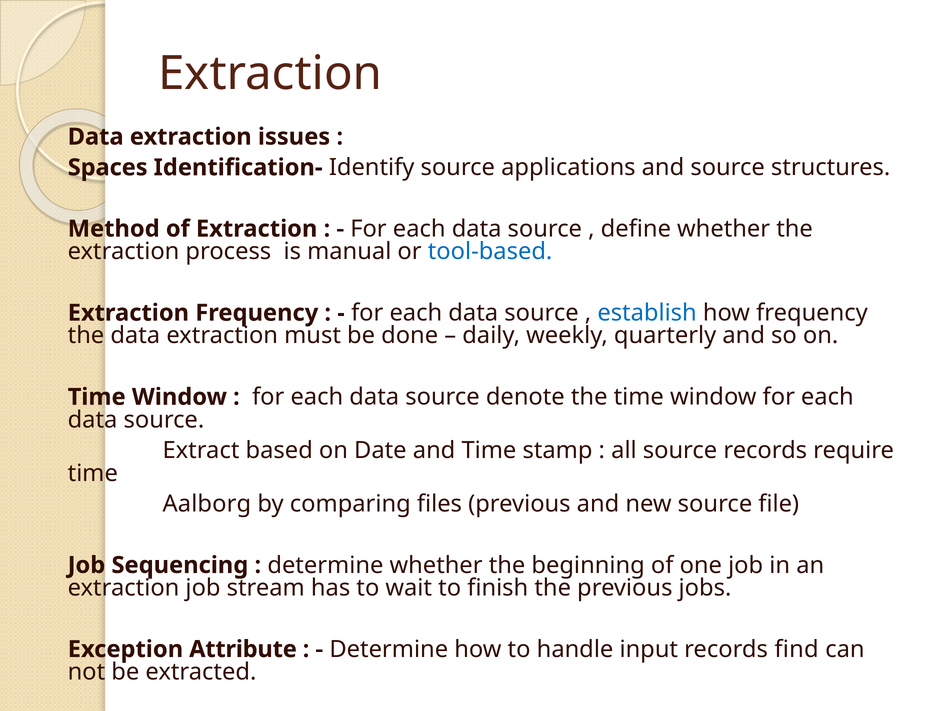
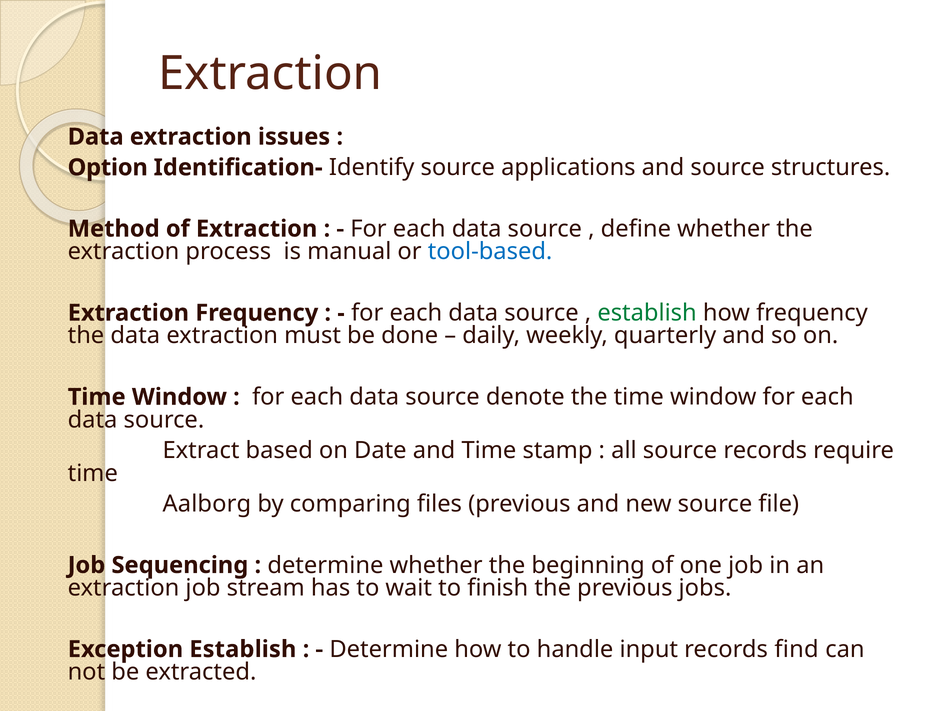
Spaces: Spaces -> Option (108, 168)
establish colour: blue -> green (647, 313)
Exception Attribute: Attribute -> Establish (243, 650)
